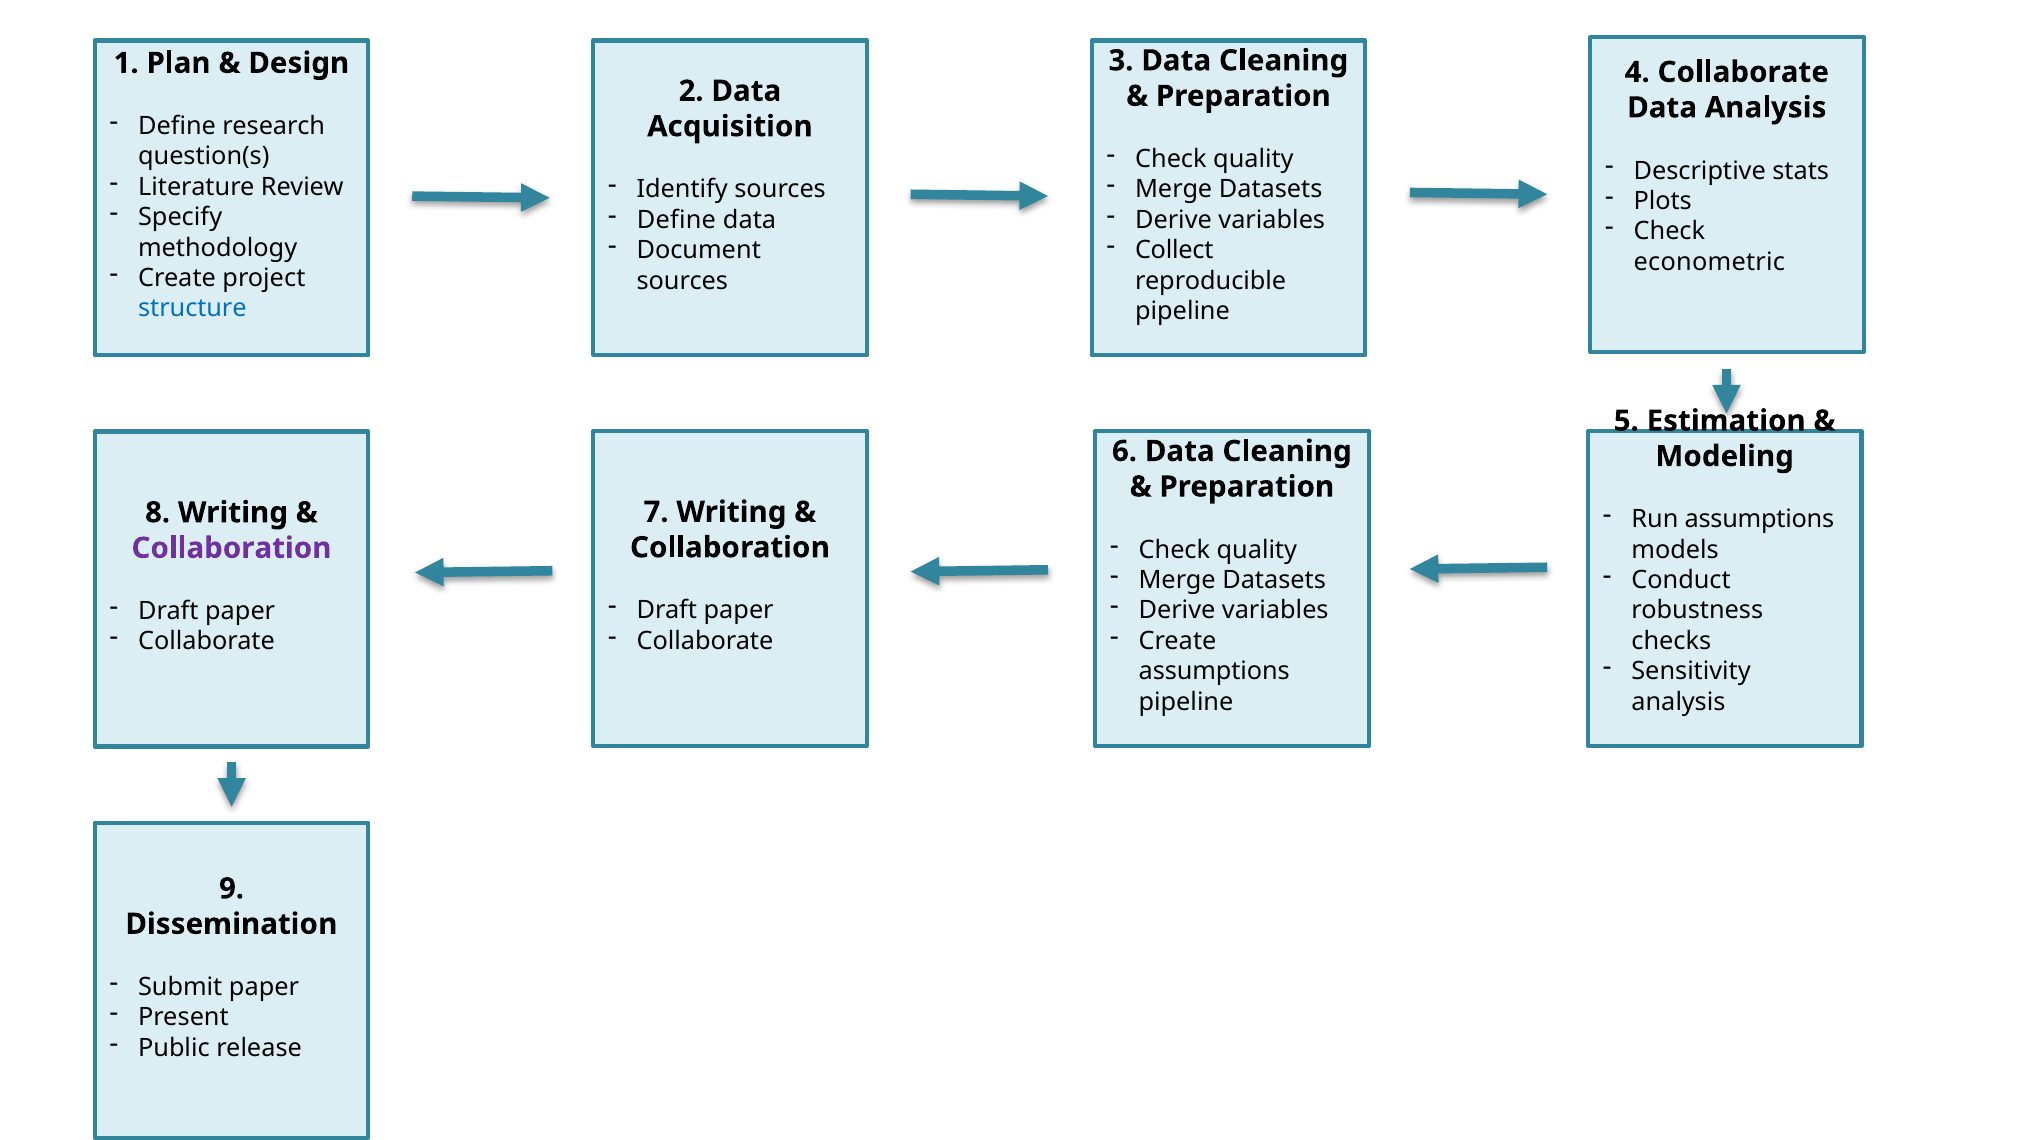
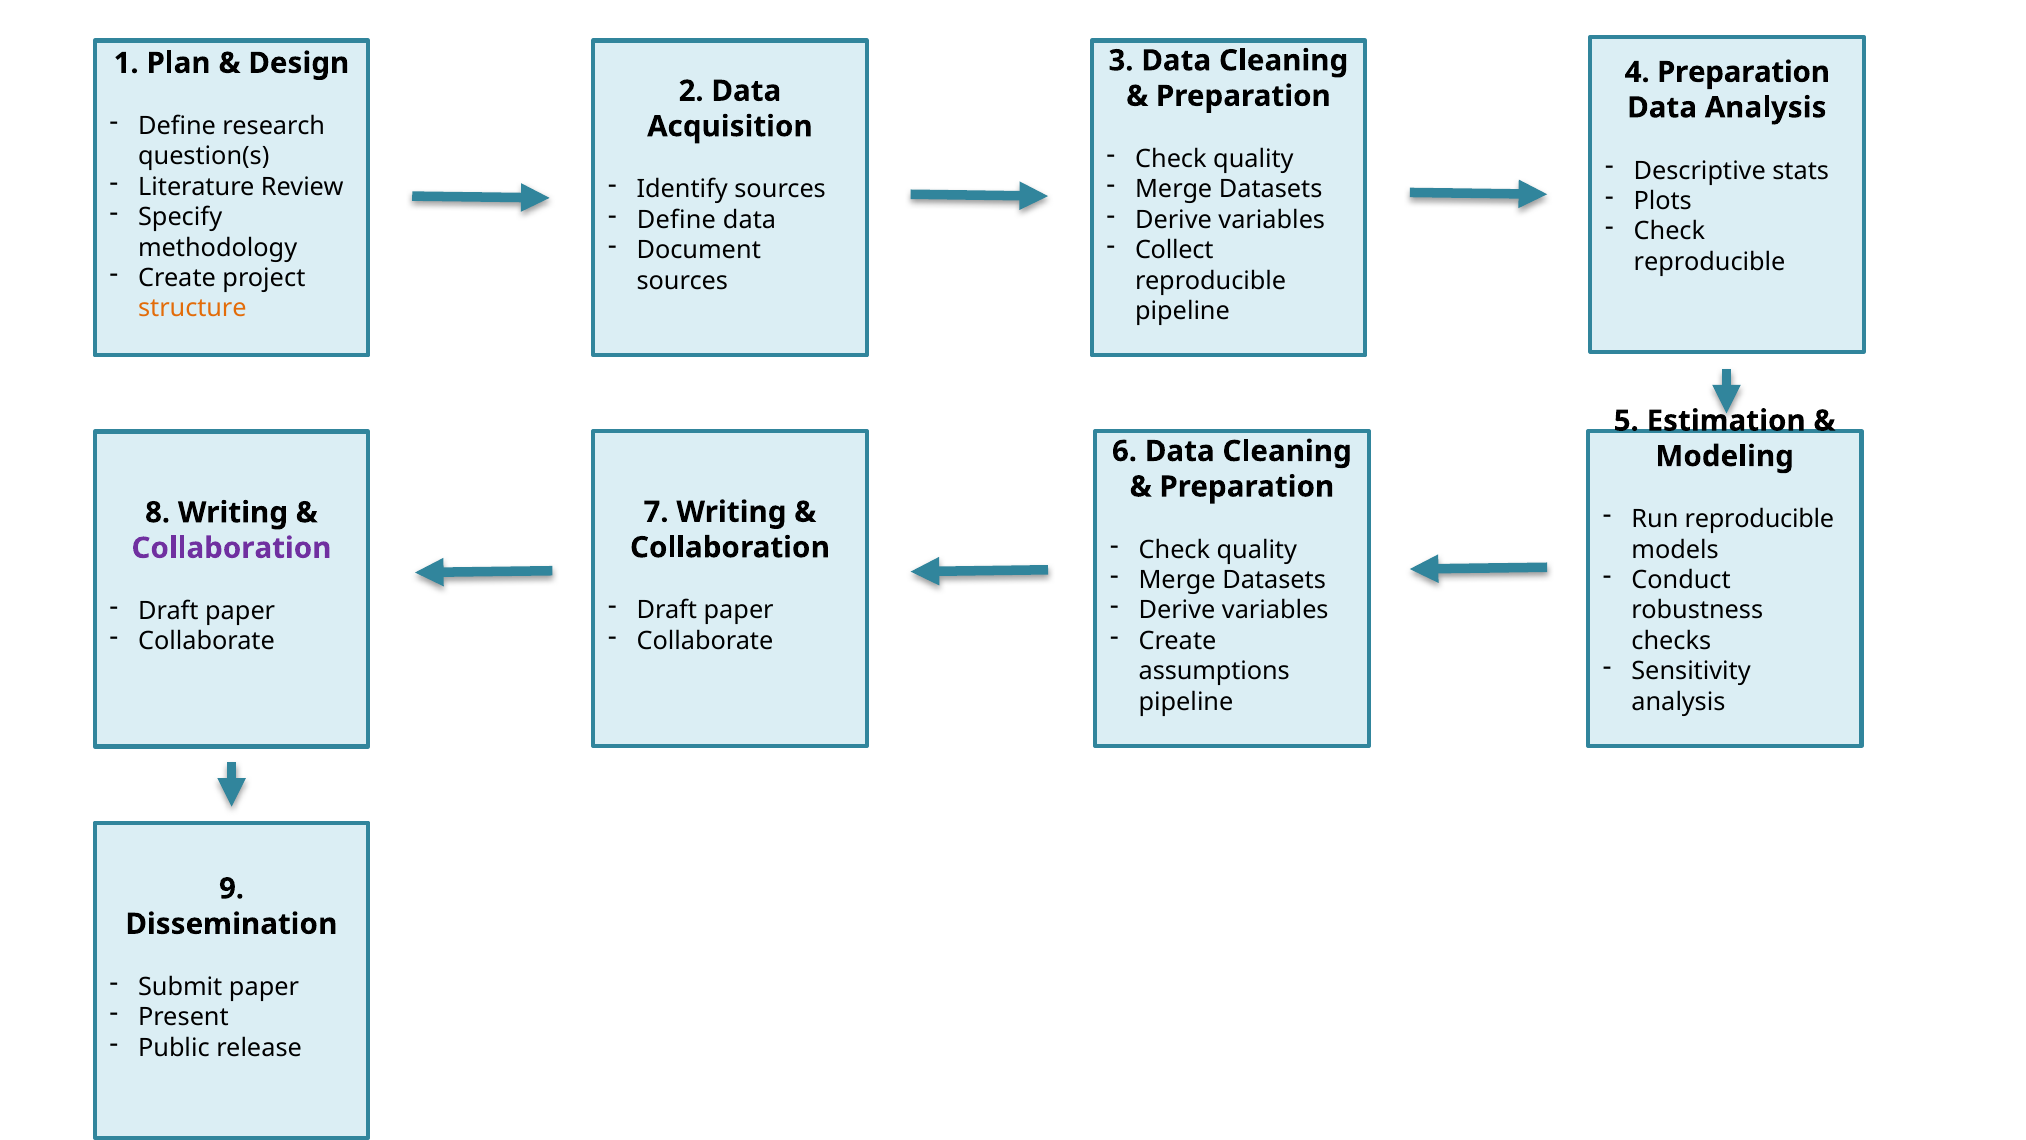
4 Collaborate: Collaborate -> Preparation (1743, 72)
econometric: econometric -> reproducible (1710, 262)
structure colour: blue -> orange (192, 308)
Run assumptions: assumptions -> reproducible (1759, 519)
